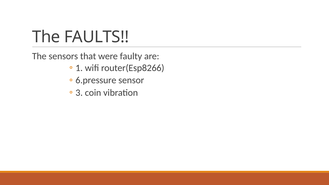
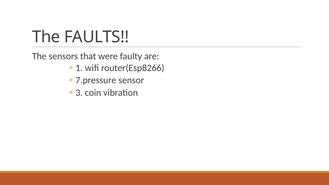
6.pressure: 6.pressure -> 7.pressure (96, 80)
